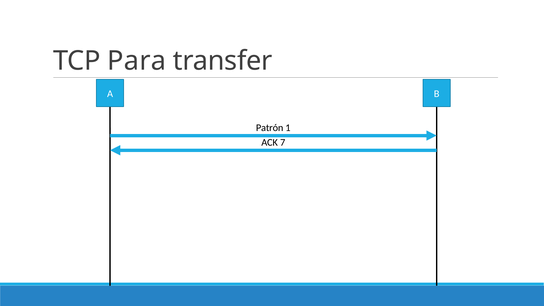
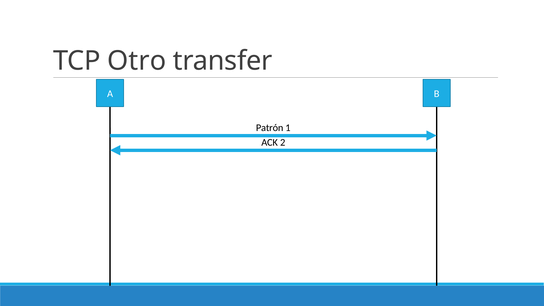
Para: Para -> Otro (137, 61)
7: 7 -> 2 (283, 143)
